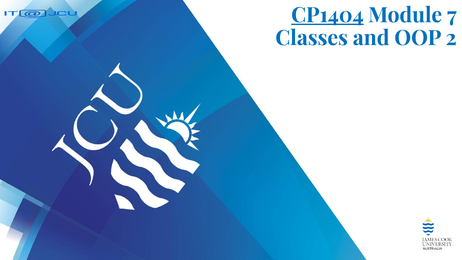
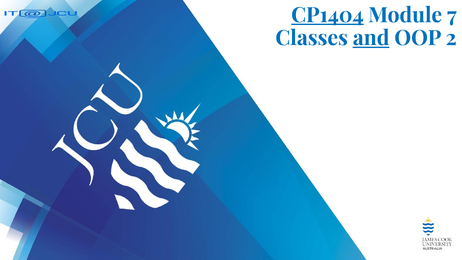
and underline: none -> present (371, 38)
